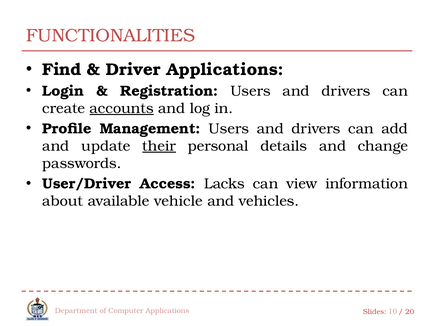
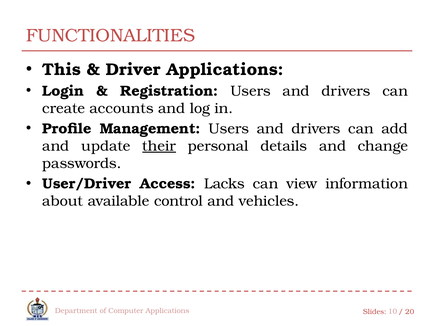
Find: Find -> This (62, 69)
accounts underline: present -> none (122, 108)
vehicle: vehicle -> control (178, 201)
